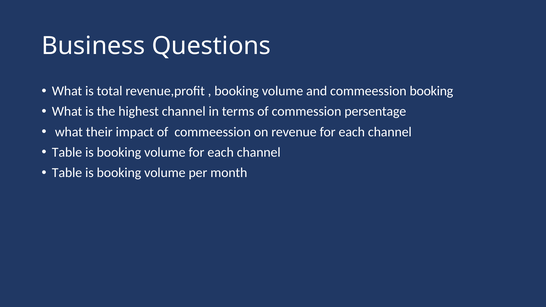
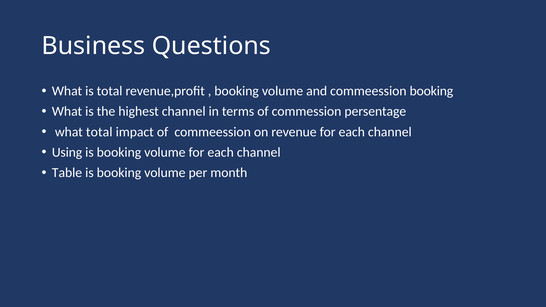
what their: their -> total (99, 132)
Table: Table -> Using (67, 152)
